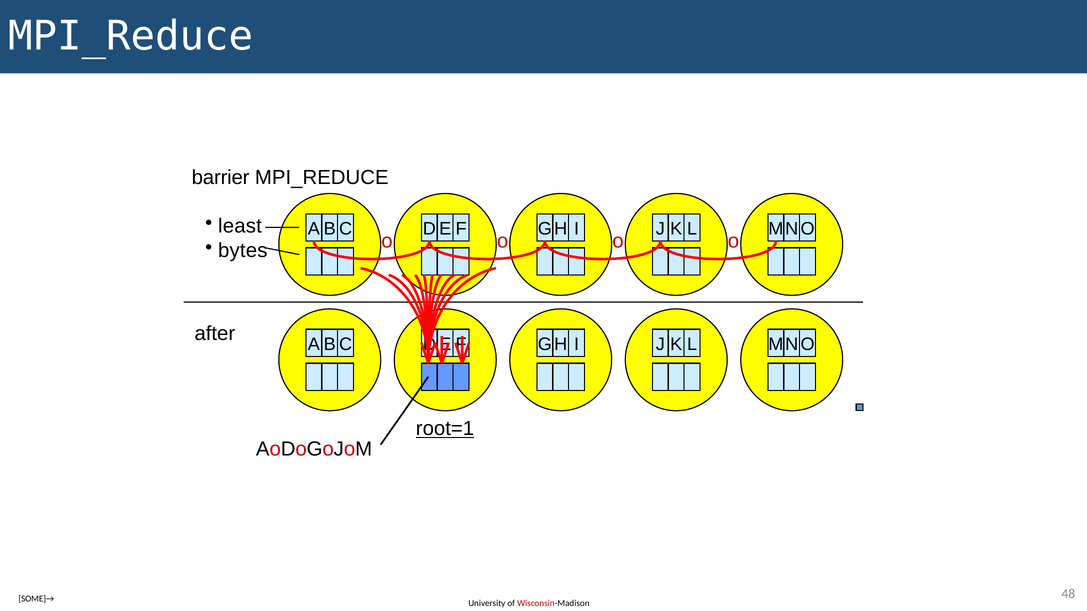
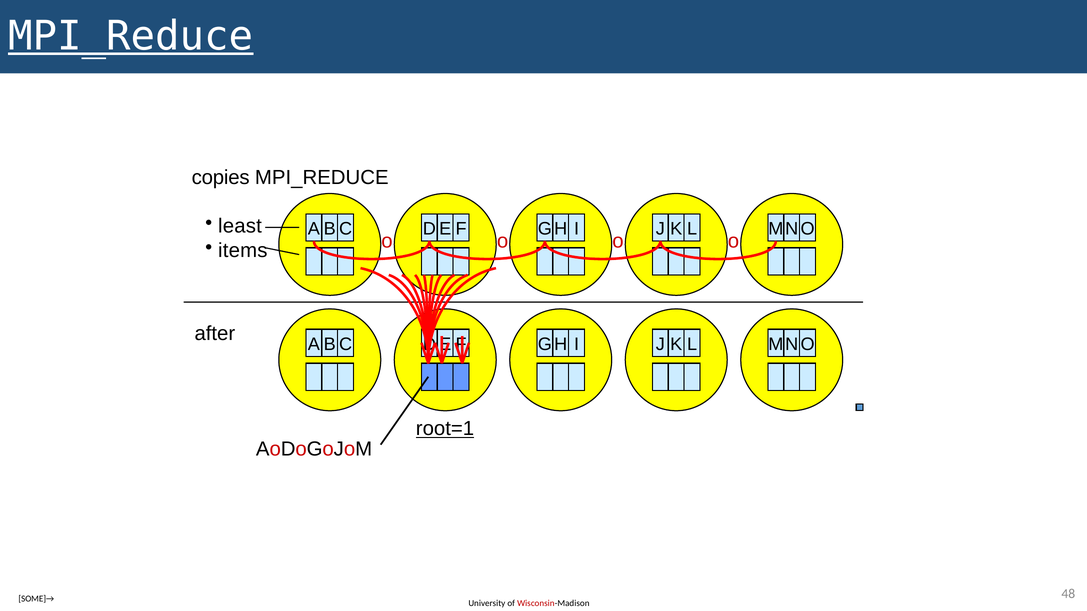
MPI_Reduce underline: none -> present (131, 36)
barrier: barrier -> copies (221, 177)
bytes: bytes -> items (243, 251)
